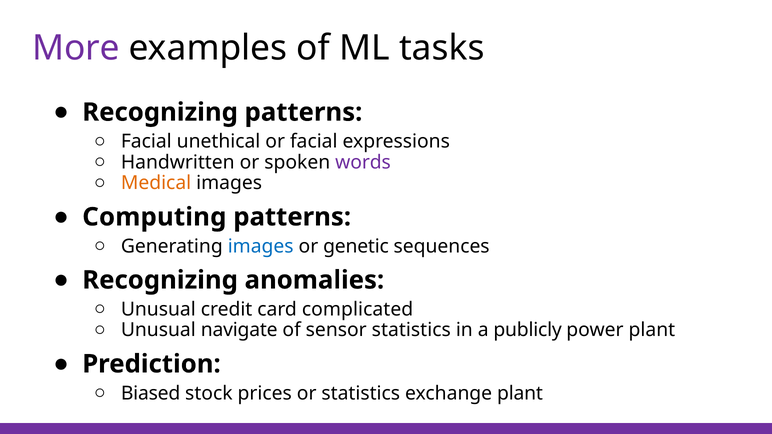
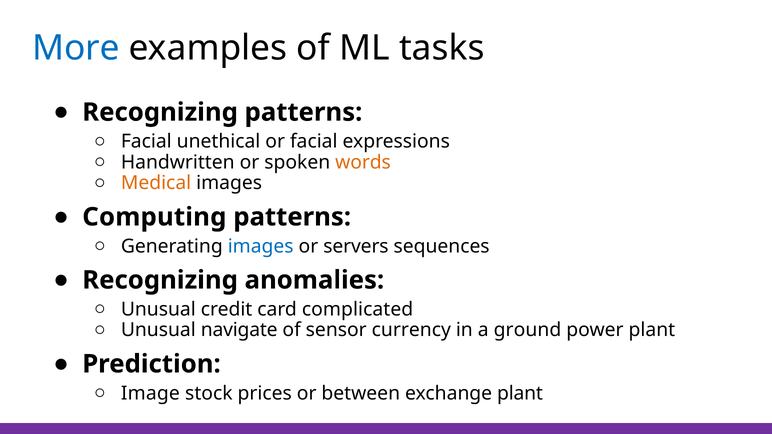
More colour: purple -> blue (76, 48)
words colour: purple -> orange (363, 162)
genetic: genetic -> servers (356, 246)
sensor statistics: statistics -> currency (411, 330)
publicly: publicly -> ground (527, 330)
Biased: Biased -> Image (150, 393)
or statistics: statistics -> between (361, 393)
